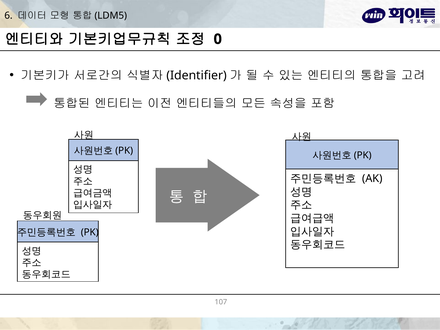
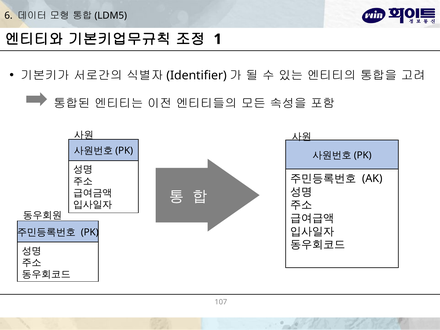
0: 0 -> 1 (218, 39)
